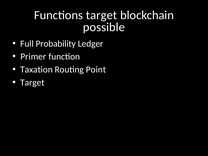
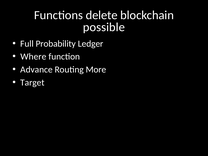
Functions target: target -> delete (102, 15)
Primer: Primer -> Where (33, 57)
Taxation: Taxation -> Advance (36, 70)
Point: Point -> More (96, 70)
